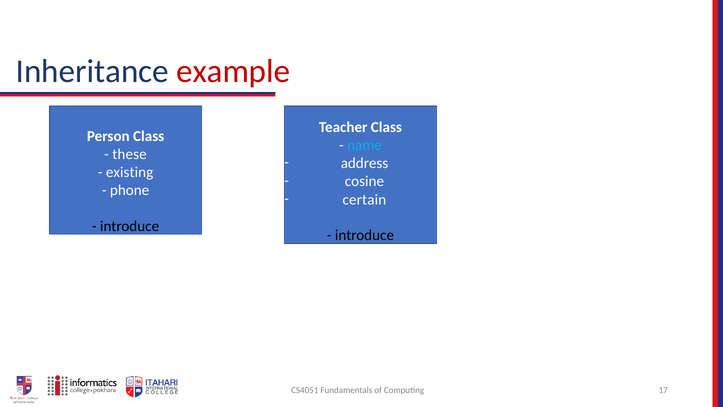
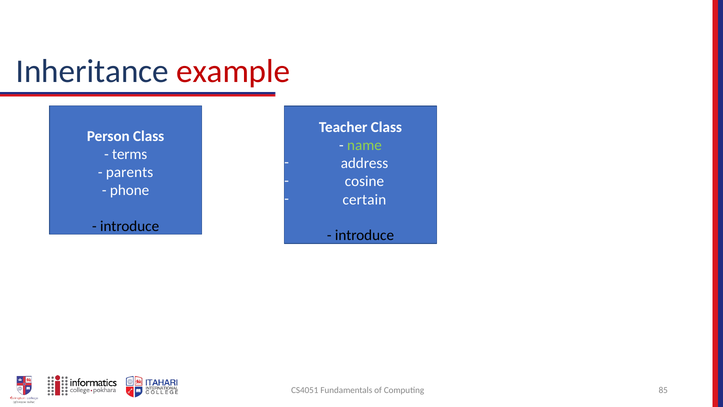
name colour: light blue -> light green (364, 145)
these: these -> terms (130, 154)
existing: existing -> parents (130, 172)
17: 17 -> 85 (663, 390)
